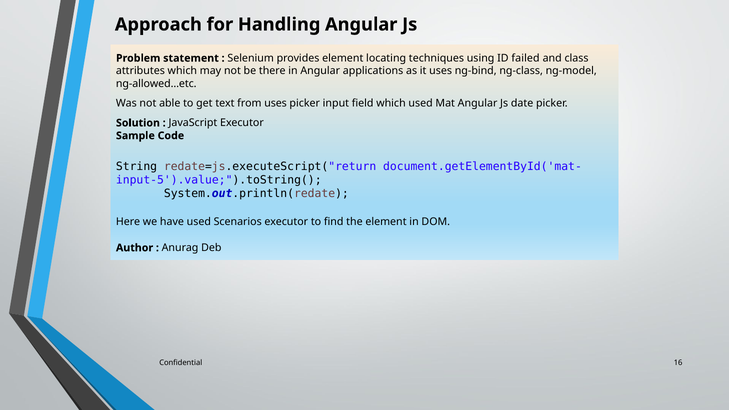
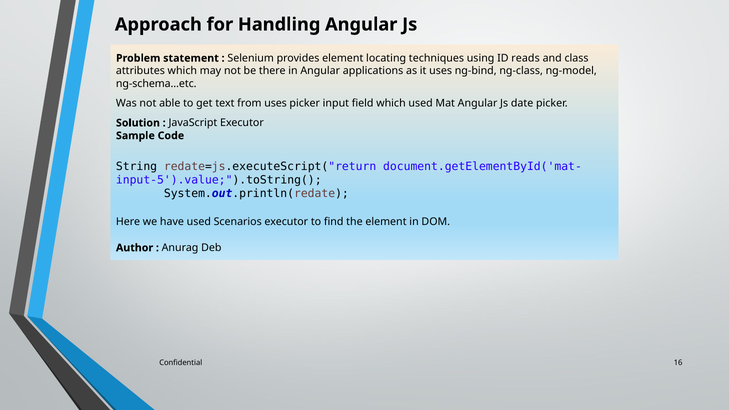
failed: failed -> reads (526, 58)
ng-allowed…etc: ng-allowed…etc -> ng-schema…etc (156, 84)
